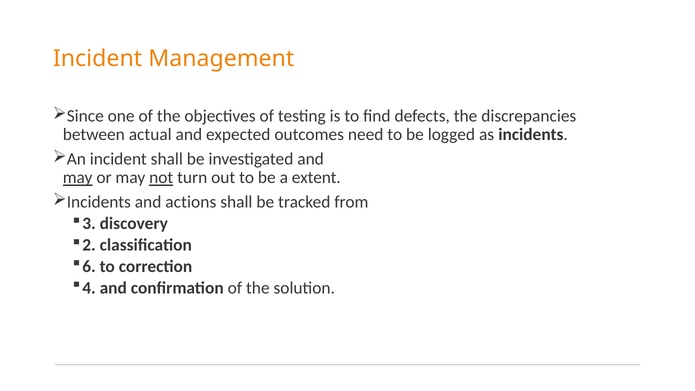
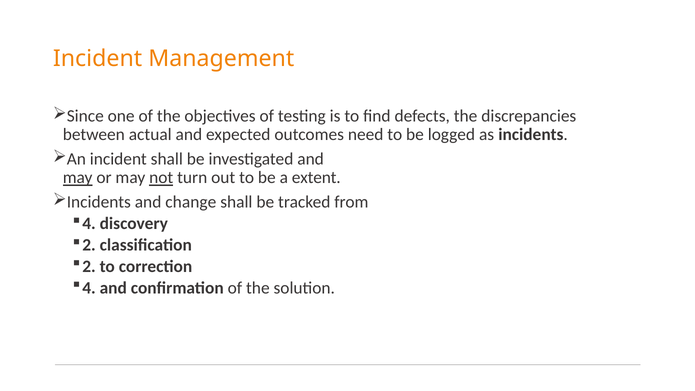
actions: actions -> change (191, 202)
3: 3 -> 4 (89, 223)
6: 6 -> 2 (89, 266)
